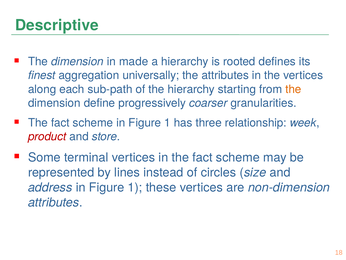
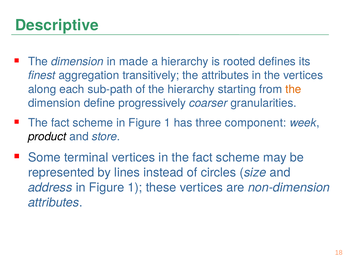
universally: universally -> transitively (151, 75)
relationship: relationship -> component (256, 122)
product colour: red -> black (47, 136)
